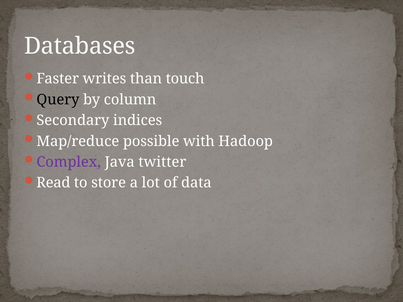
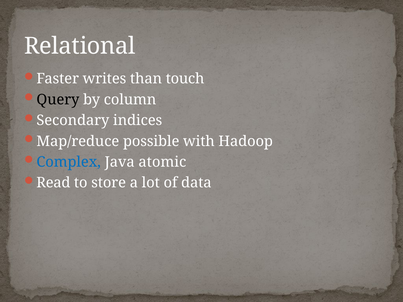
Databases: Databases -> Relational (80, 46)
Complex colour: purple -> blue (69, 162)
twitter: twitter -> atomic (162, 162)
